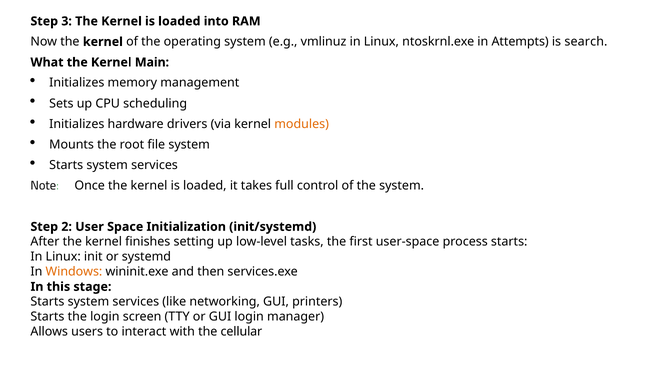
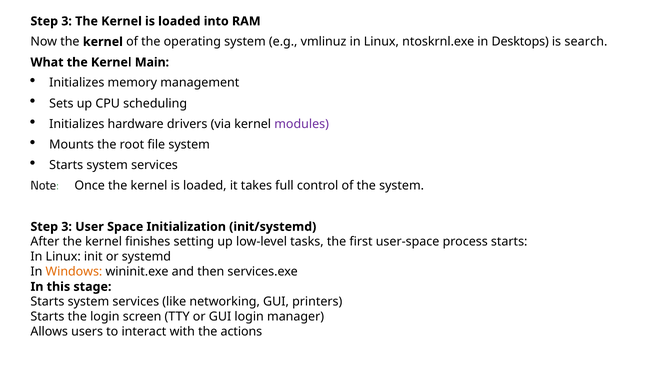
Attempts: Attempts -> Desktops (520, 42)
modules colour: orange -> purple (302, 124)
2: 2 -> 3 (67, 226)
cellular: cellular -> actions (241, 331)
